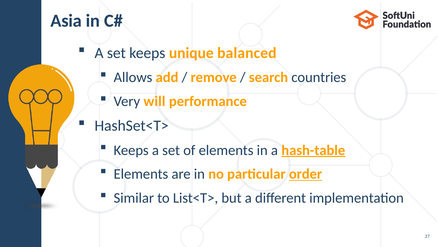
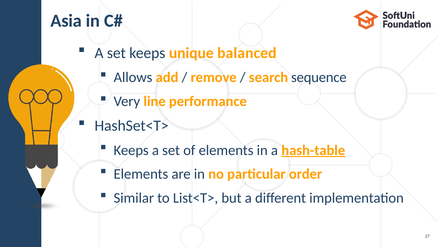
countries: countries -> sequence (319, 77)
will: will -> line (155, 101)
order underline: present -> none (305, 174)
